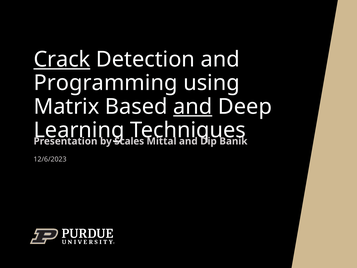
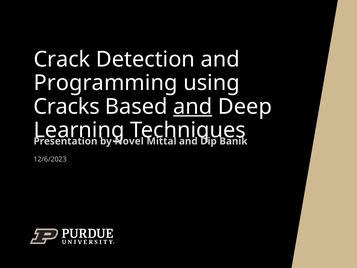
Crack underline: present -> none (62, 59)
Matrix: Matrix -> Cracks (67, 106)
Scales: Scales -> Novel (129, 141)
